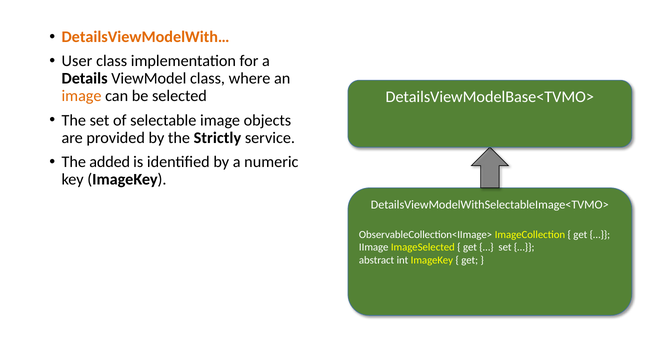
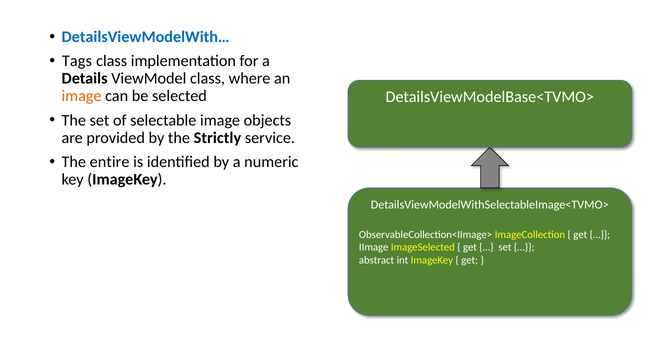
DetailsViewModelWith… colour: orange -> blue (146, 37)
User: User -> Tags (77, 61)
added: added -> entire (110, 162)
